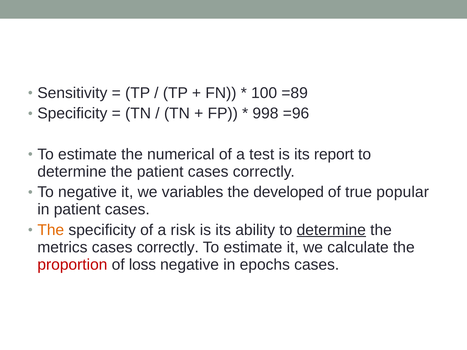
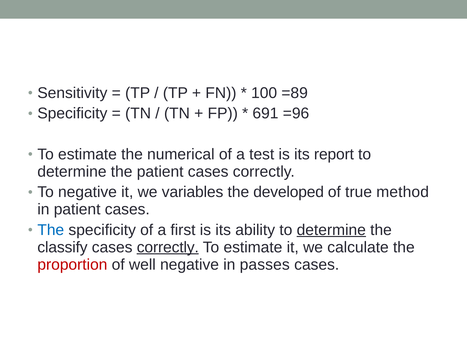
998: 998 -> 691 (265, 113)
popular: popular -> method (403, 192)
The colour: orange -> blue (51, 230)
risk: risk -> first (183, 230)
metrics: metrics -> classify (62, 247)
correctly underline: none -> present (168, 247)
loss: loss -> well (142, 265)
epochs: epochs -> passes (265, 265)
